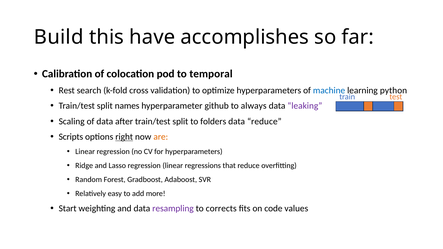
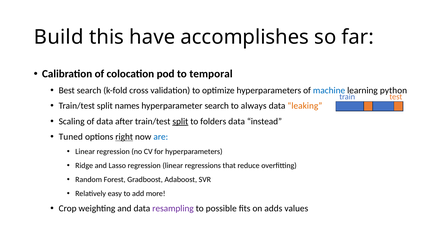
Rest: Rest -> Best (67, 90)
hyperparameter github: github -> search (217, 106)
leaking colour: purple -> orange (305, 106)
split underline: none -> present (180, 121)
data reduce: reduce -> instead (264, 121)
Scripts: Scripts -> Tuned (71, 137)
are colour: orange -> blue (161, 137)
Start: Start -> Crop (68, 208)
corrects: corrects -> possible (221, 208)
code: code -> adds (273, 208)
